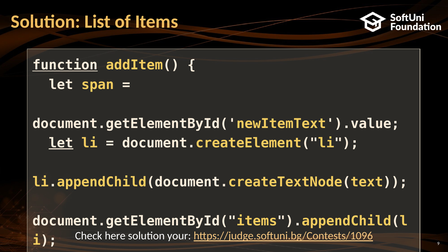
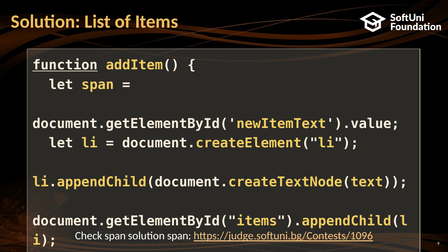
let underline: present -> none (61, 143)
Check here: here -> span (115, 236)
solution your: your -> span (179, 236)
